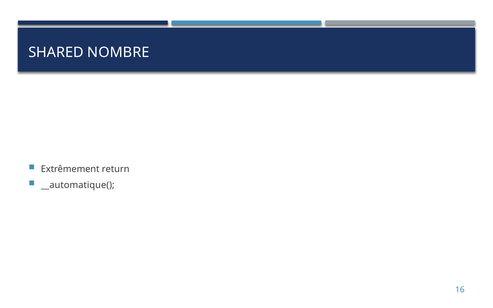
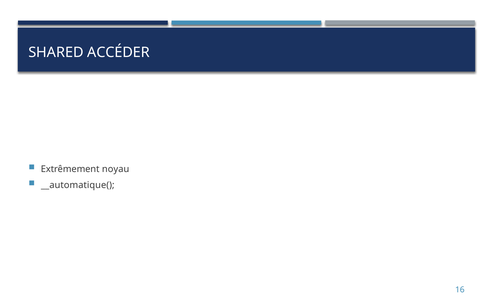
NOMBRE: NOMBRE -> ACCÉDER (118, 52)
return: return -> noyau (116, 169)
